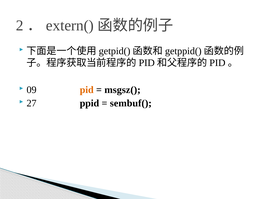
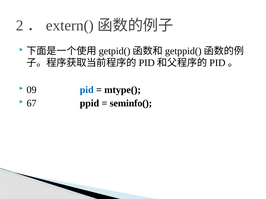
pid colour: orange -> blue (87, 90)
msgsz(: msgsz( -> mtype( (123, 90)
27: 27 -> 67 (32, 103)
sembuf(: sembuf( -> seminfo( (131, 103)
